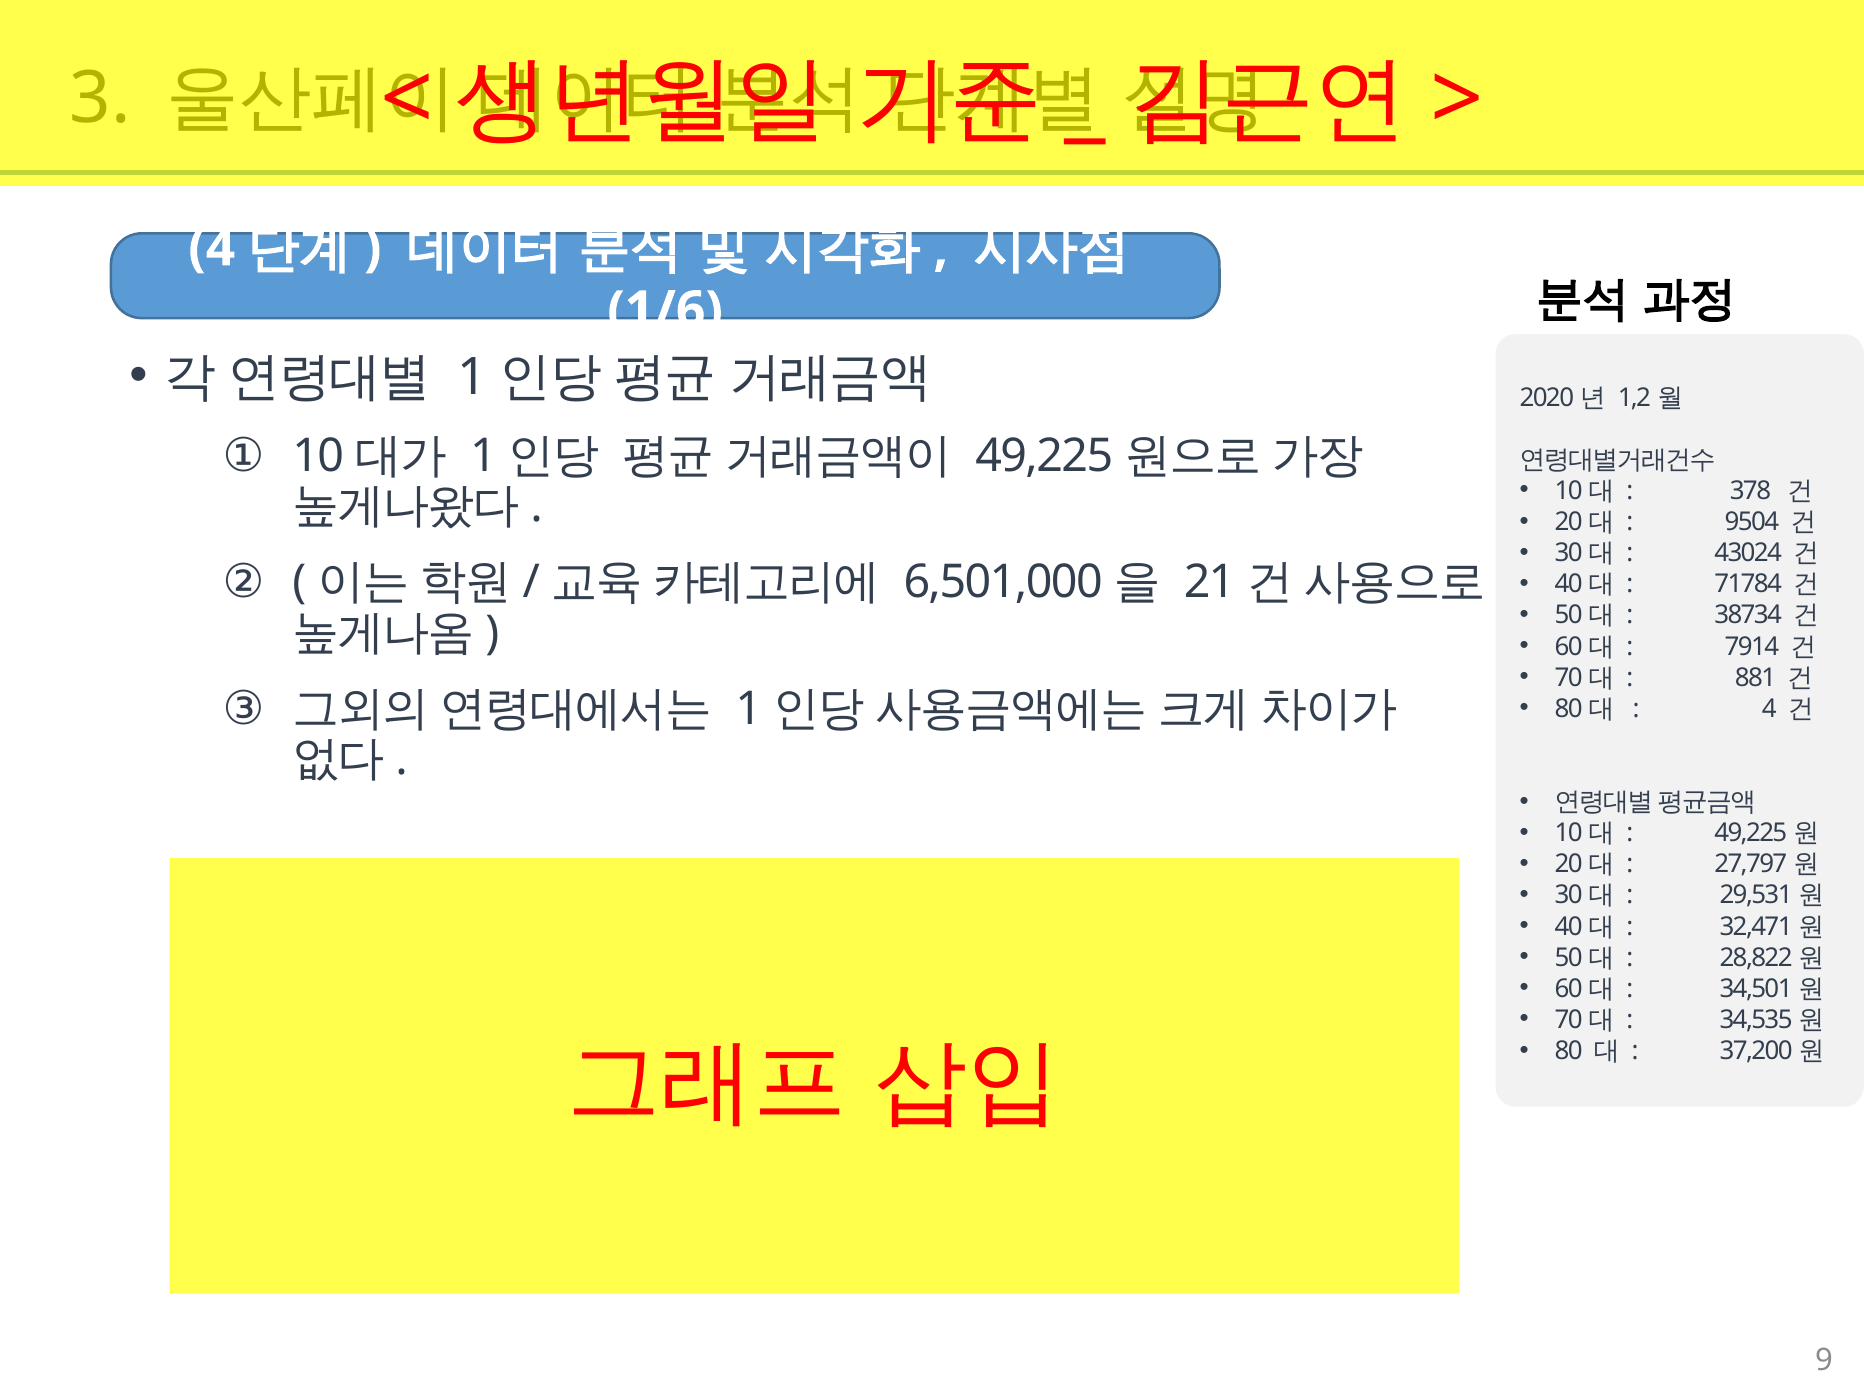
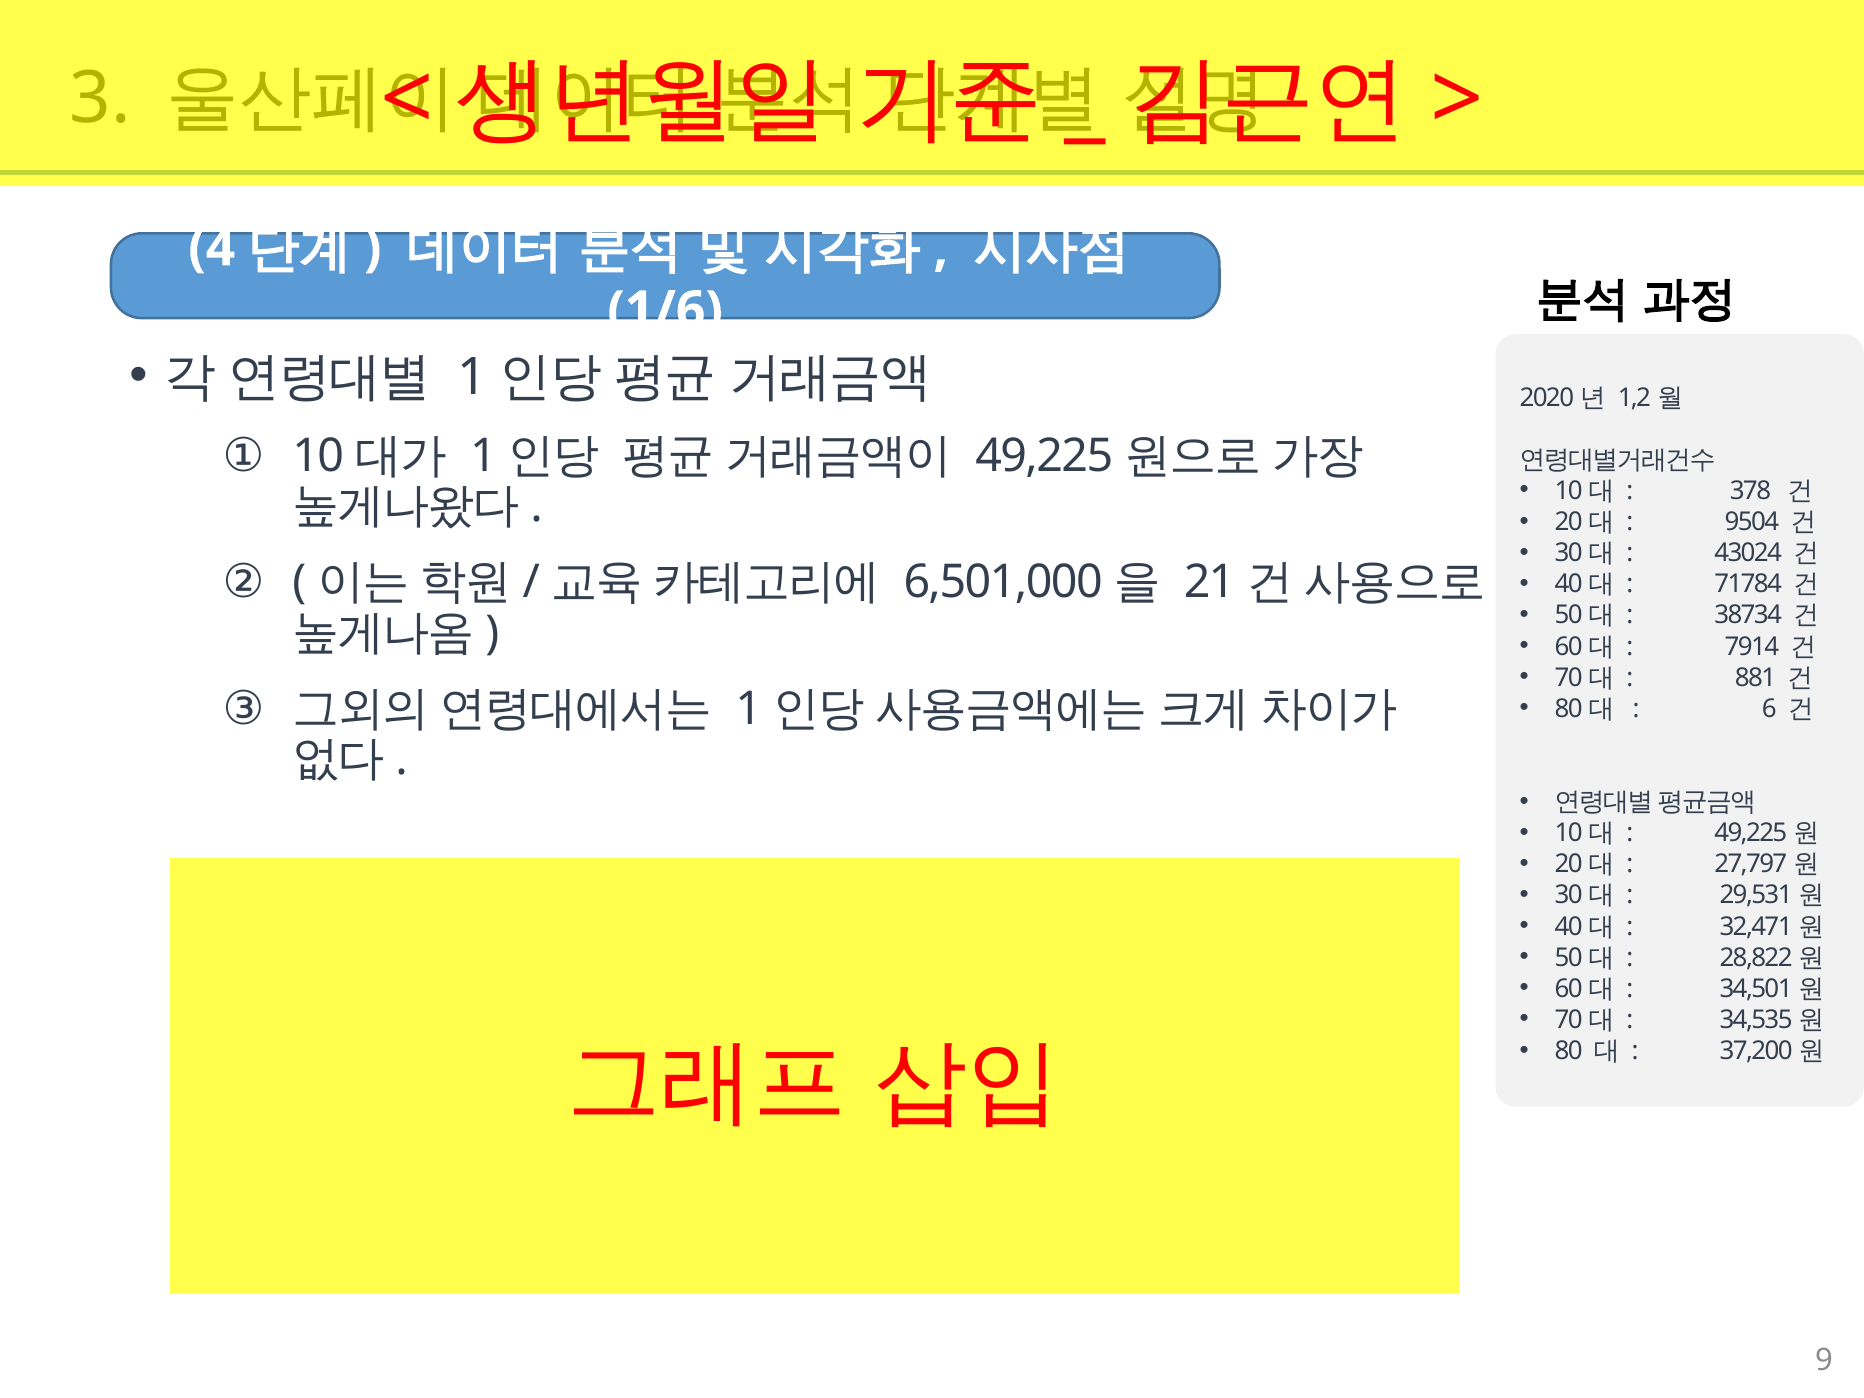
4: 4 -> 6 (1769, 709)
